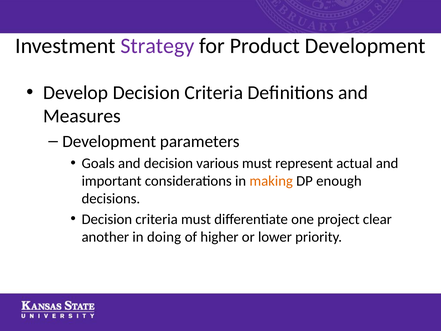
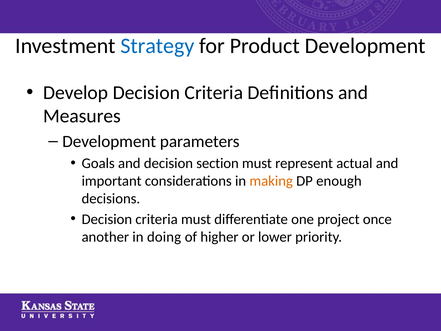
Strategy colour: purple -> blue (157, 46)
various: various -> section (218, 163)
clear: clear -> once (377, 219)
